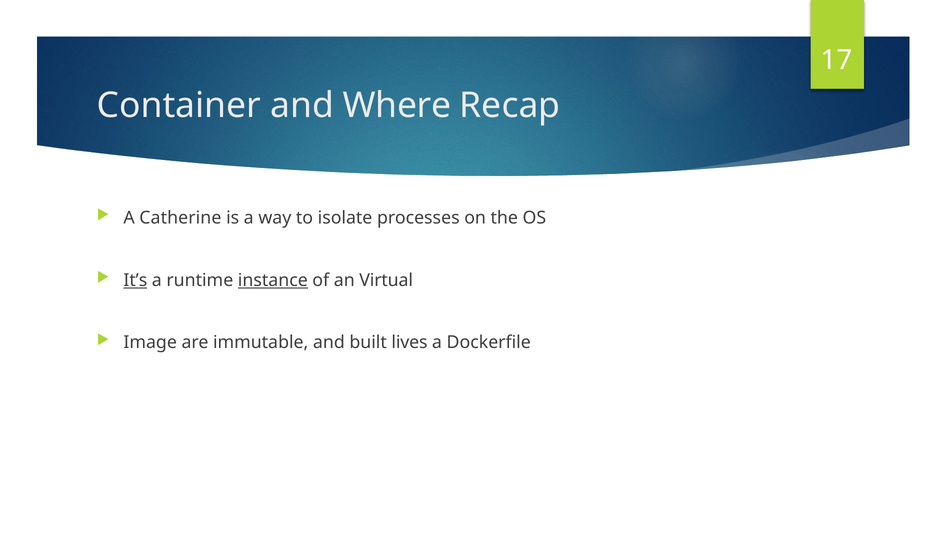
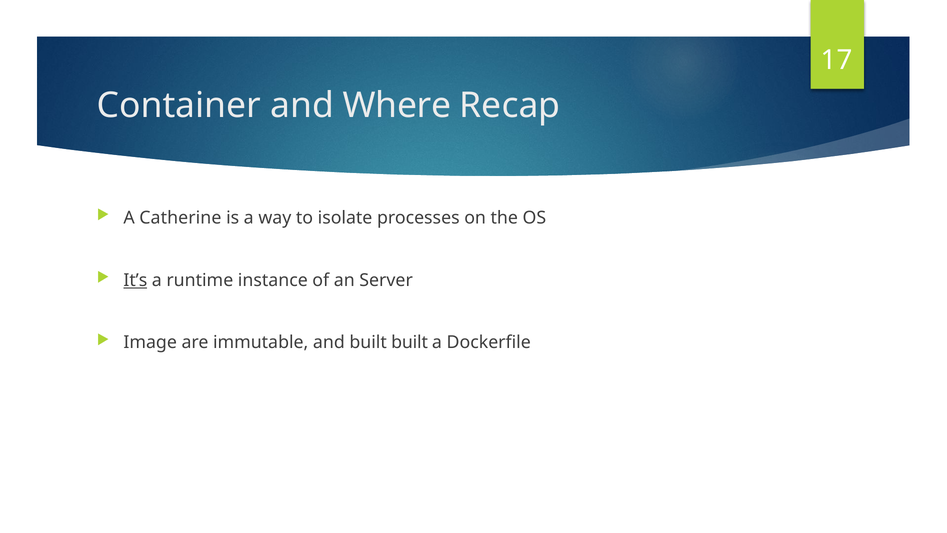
instance underline: present -> none (273, 280)
Virtual: Virtual -> Server (386, 280)
built lives: lives -> built (410, 342)
